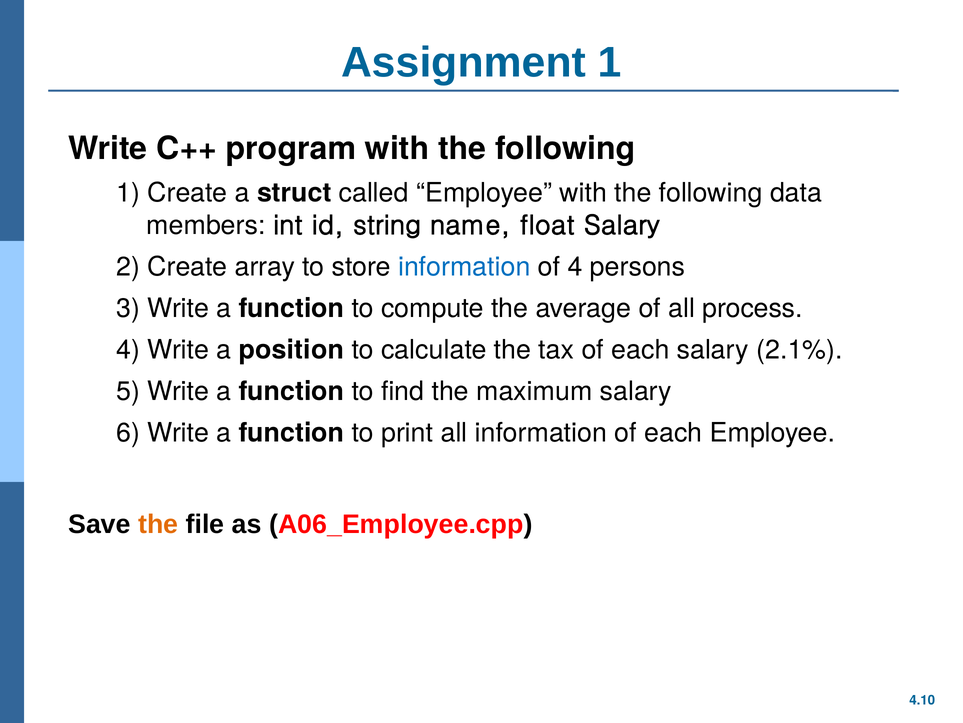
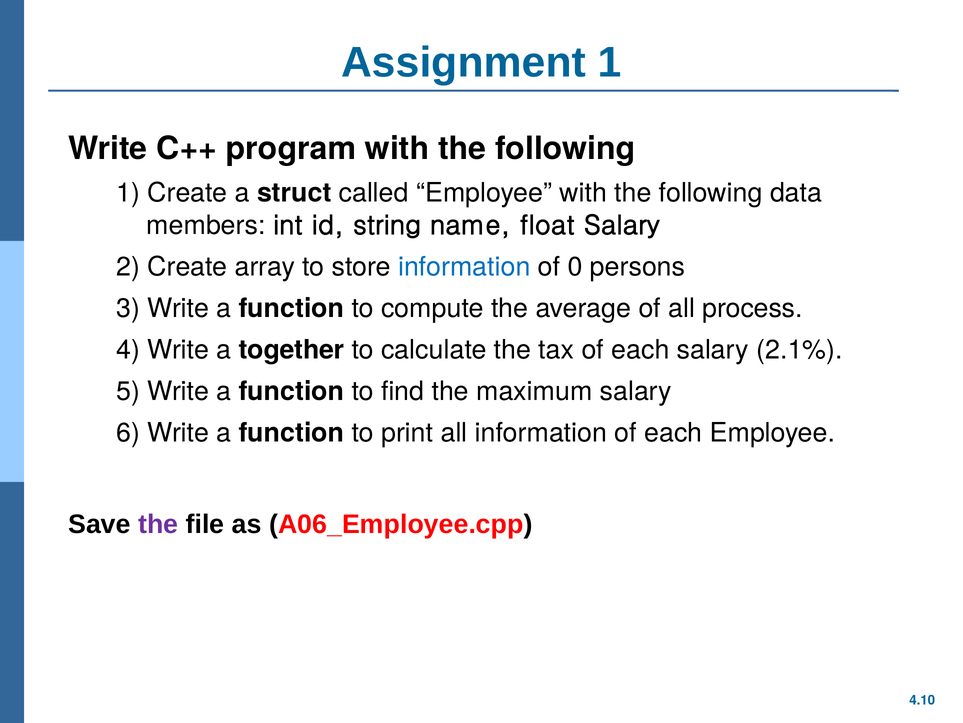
of 4: 4 -> 0 (575, 267)
position: position -> together (292, 349)
the colour: orange -> purple (158, 524)
